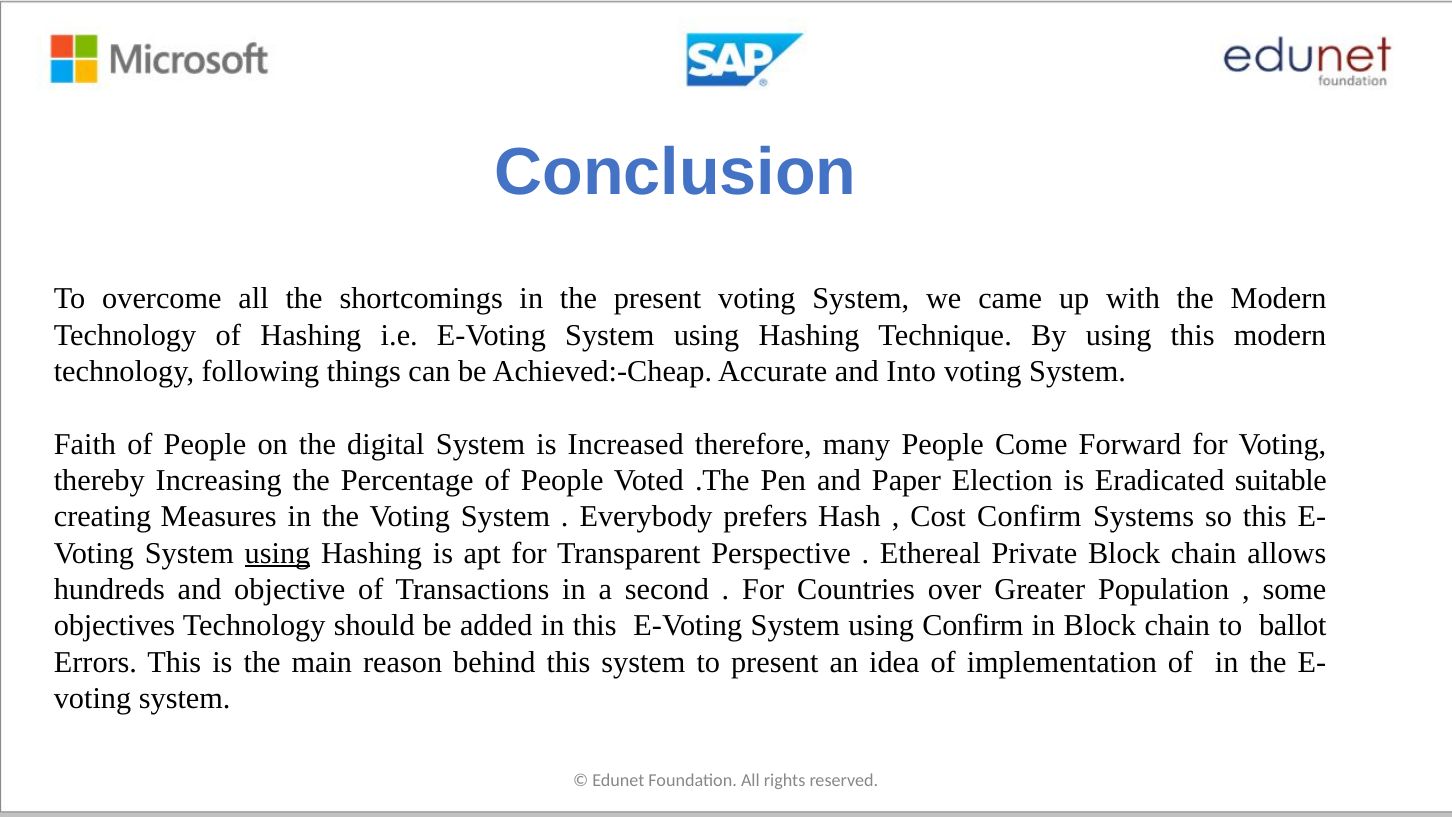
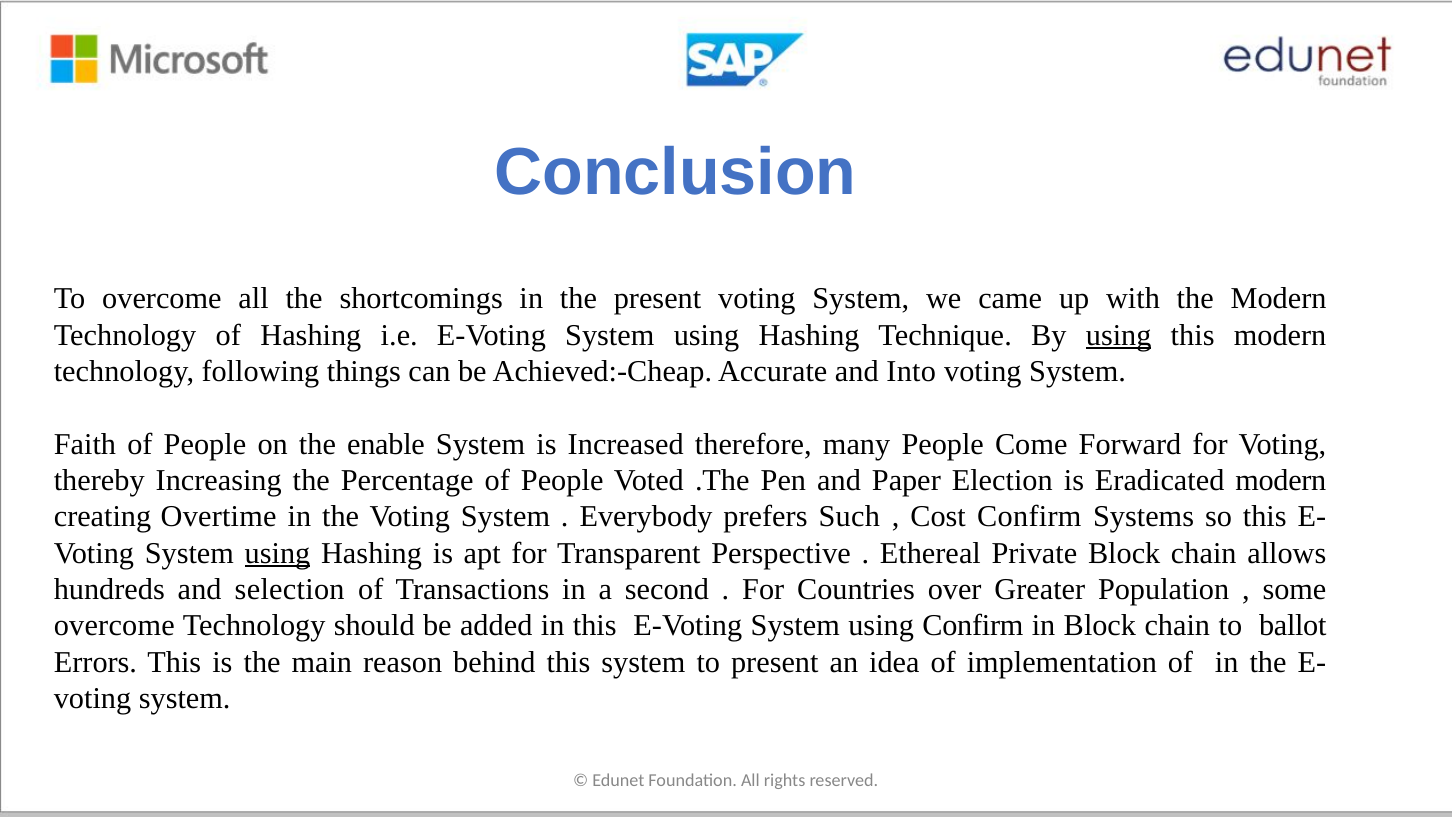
using underline: none -> present (1119, 335)
digital: digital -> enable (386, 444)
Eradicated suitable: suitable -> modern (1281, 480)
Measures: Measures -> Overtime (219, 517)
Hash: Hash -> Such (849, 517)
objective: objective -> selection (290, 589)
objectives: objectives -> overcome (114, 626)
